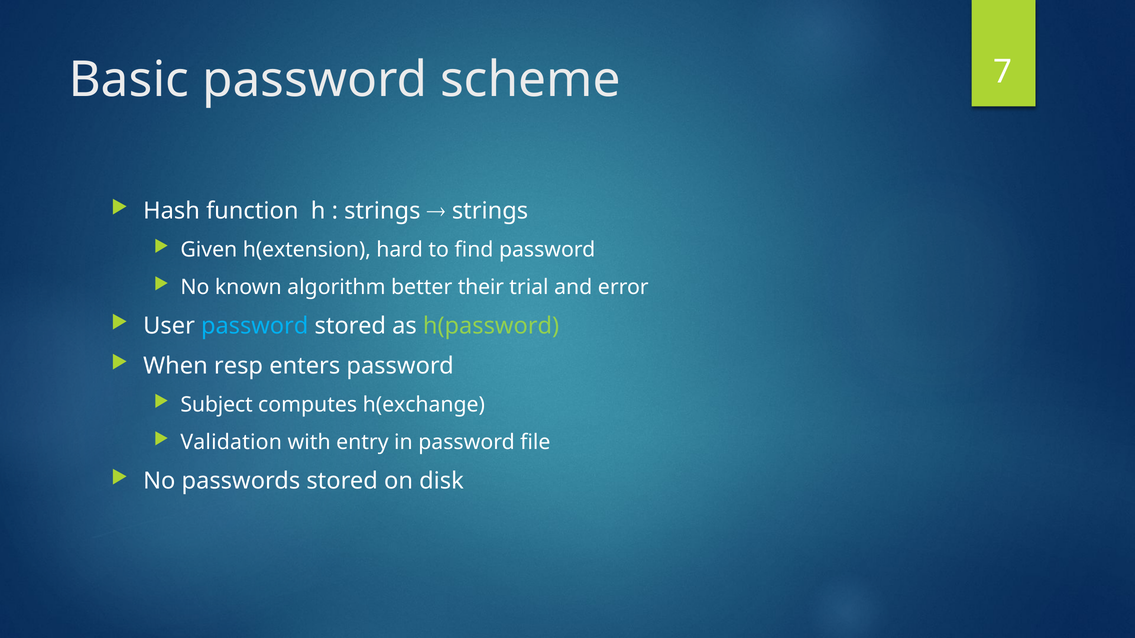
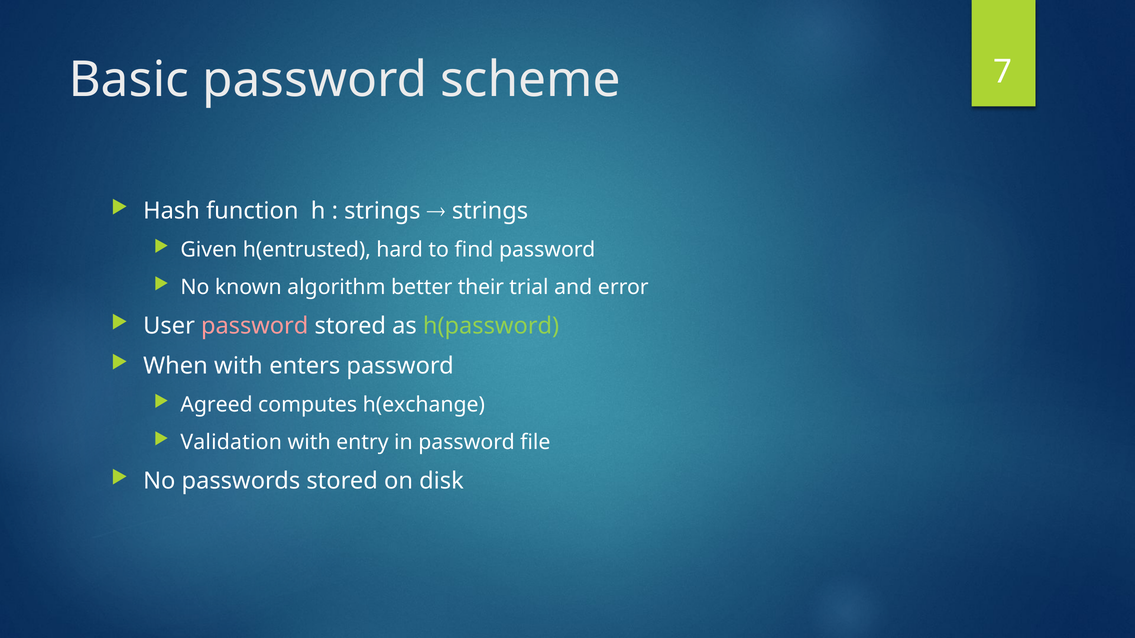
h(extension: h(extension -> h(entrusted (307, 250)
password colour: light blue -> pink (255, 326)
When resp: resp -> with (238, 366)
Subject: Subject -> Agreed (217, 405)
